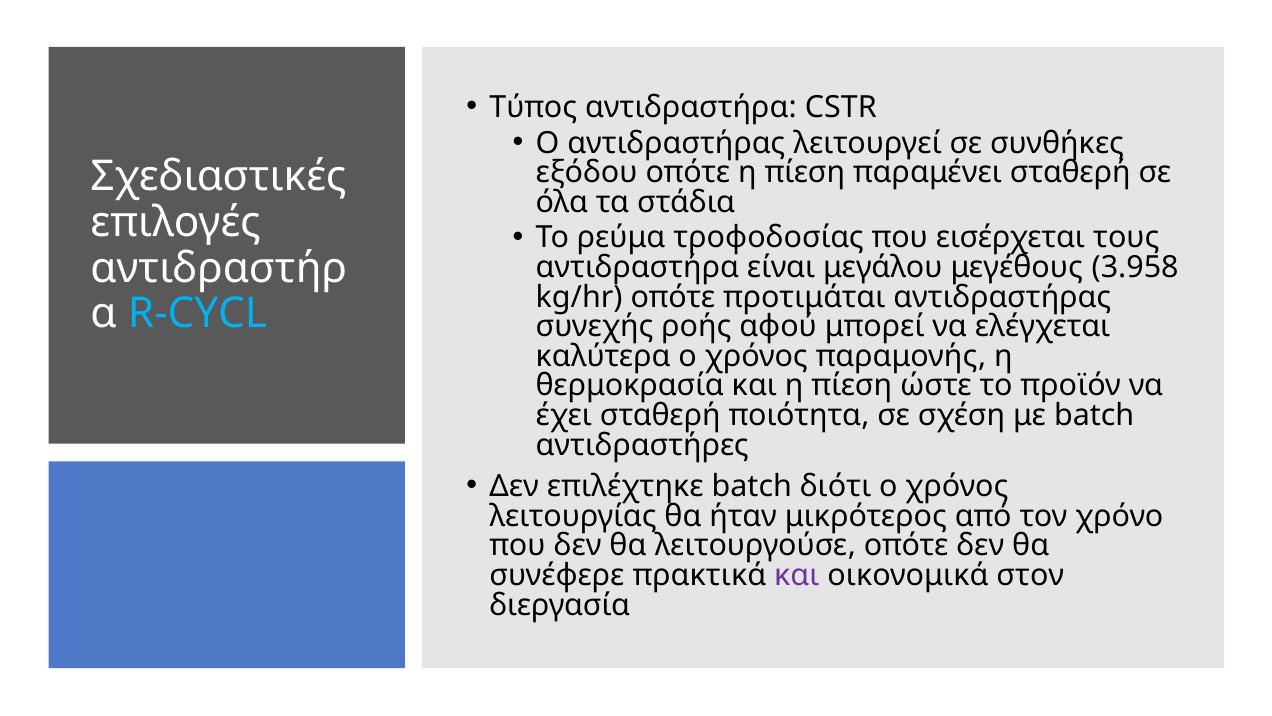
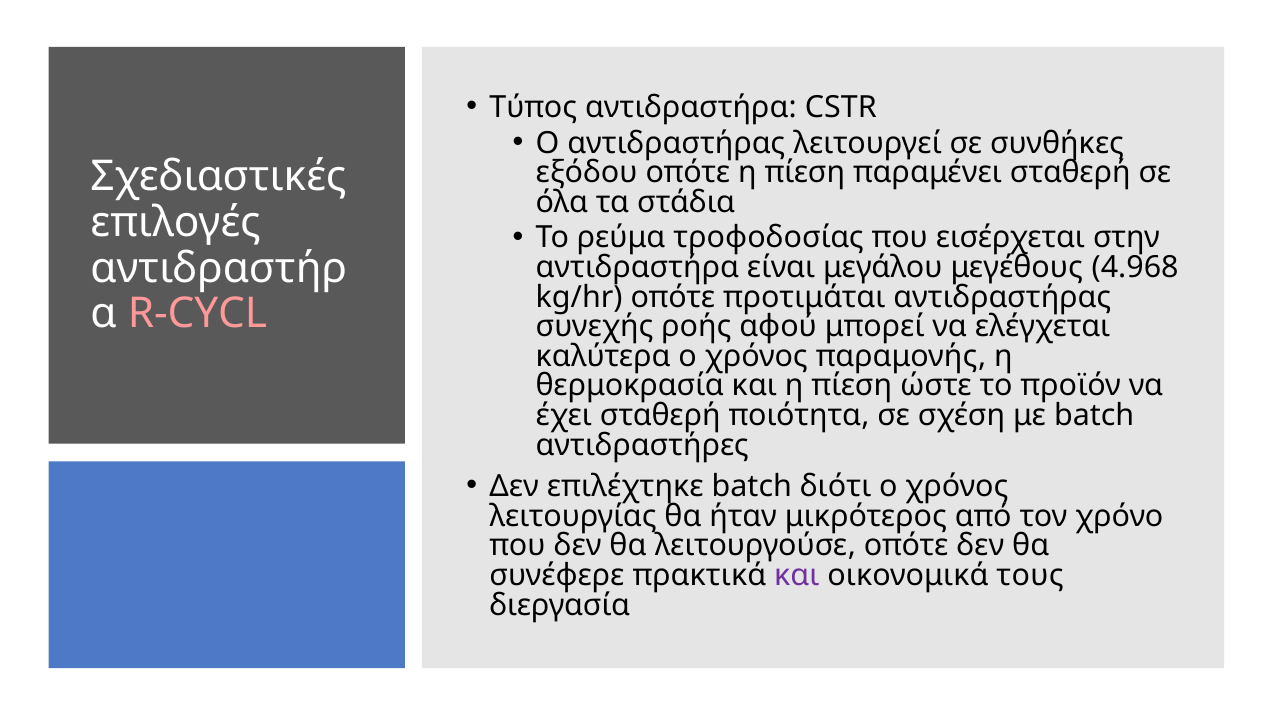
τους: τους -> στην (1126, 238)
3.958: 3.958 -> 4.968 (1135, 267)
R-CYCL colour: light blue -> pink (197, 314)
στον: στον -> τους (1030, 575)
